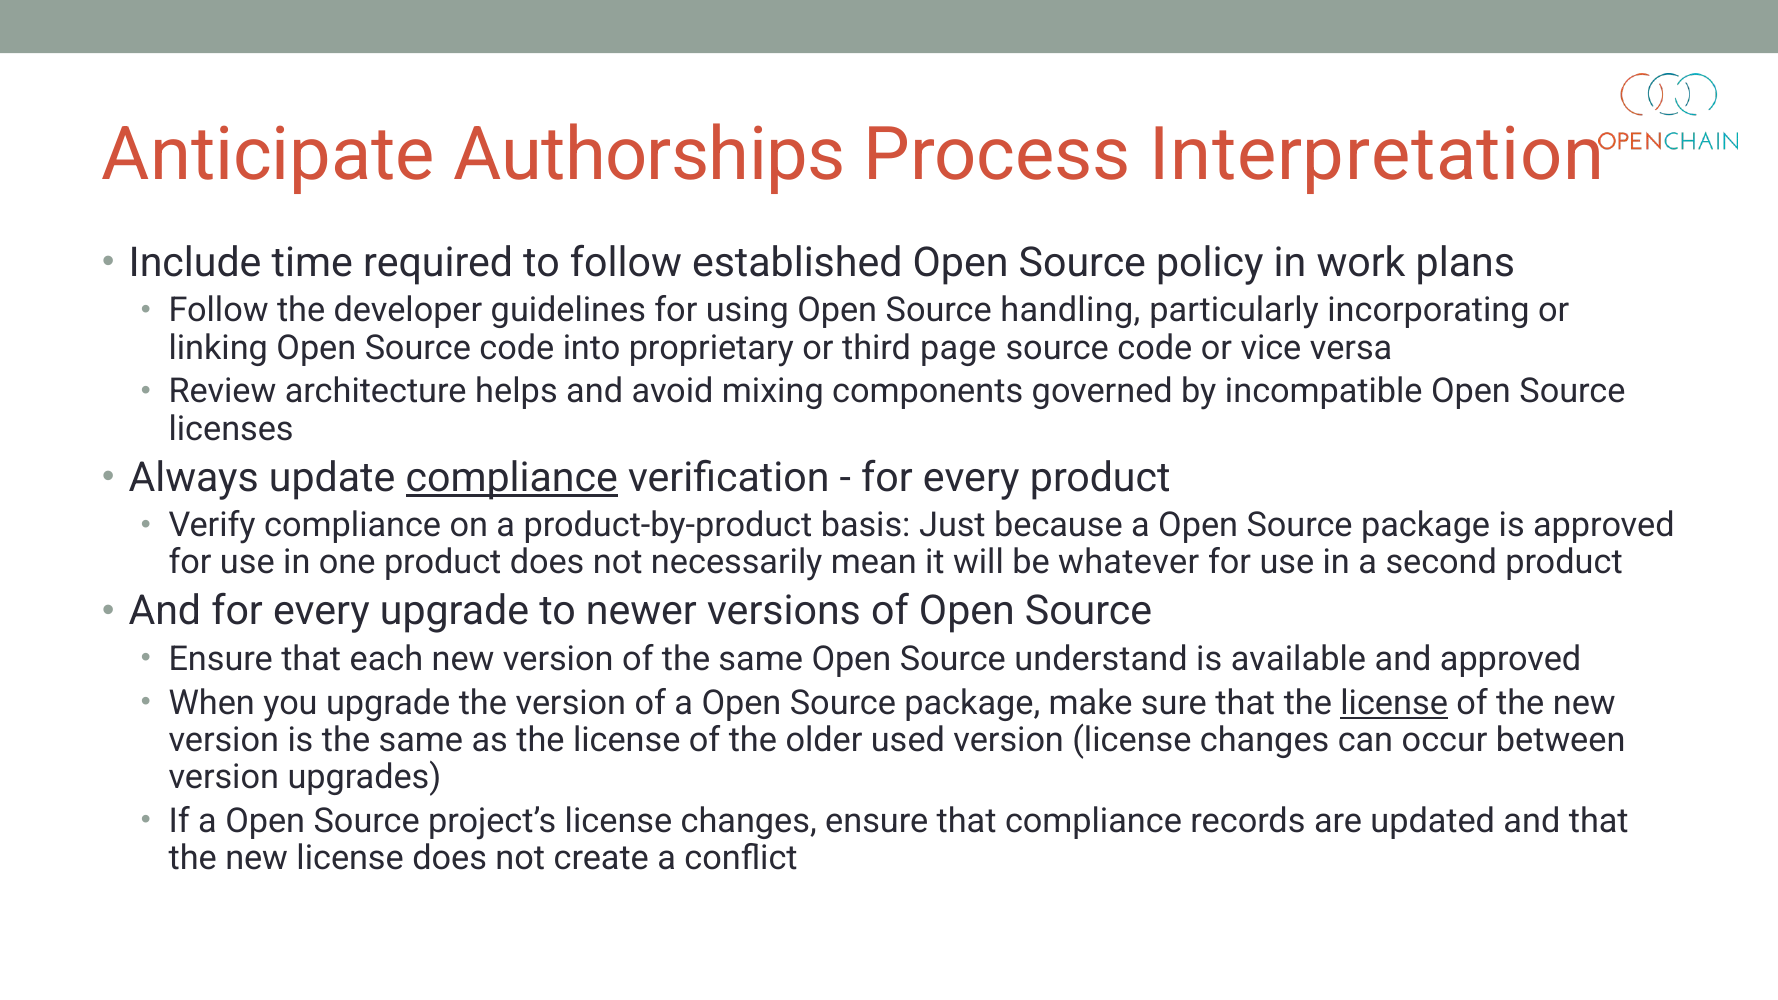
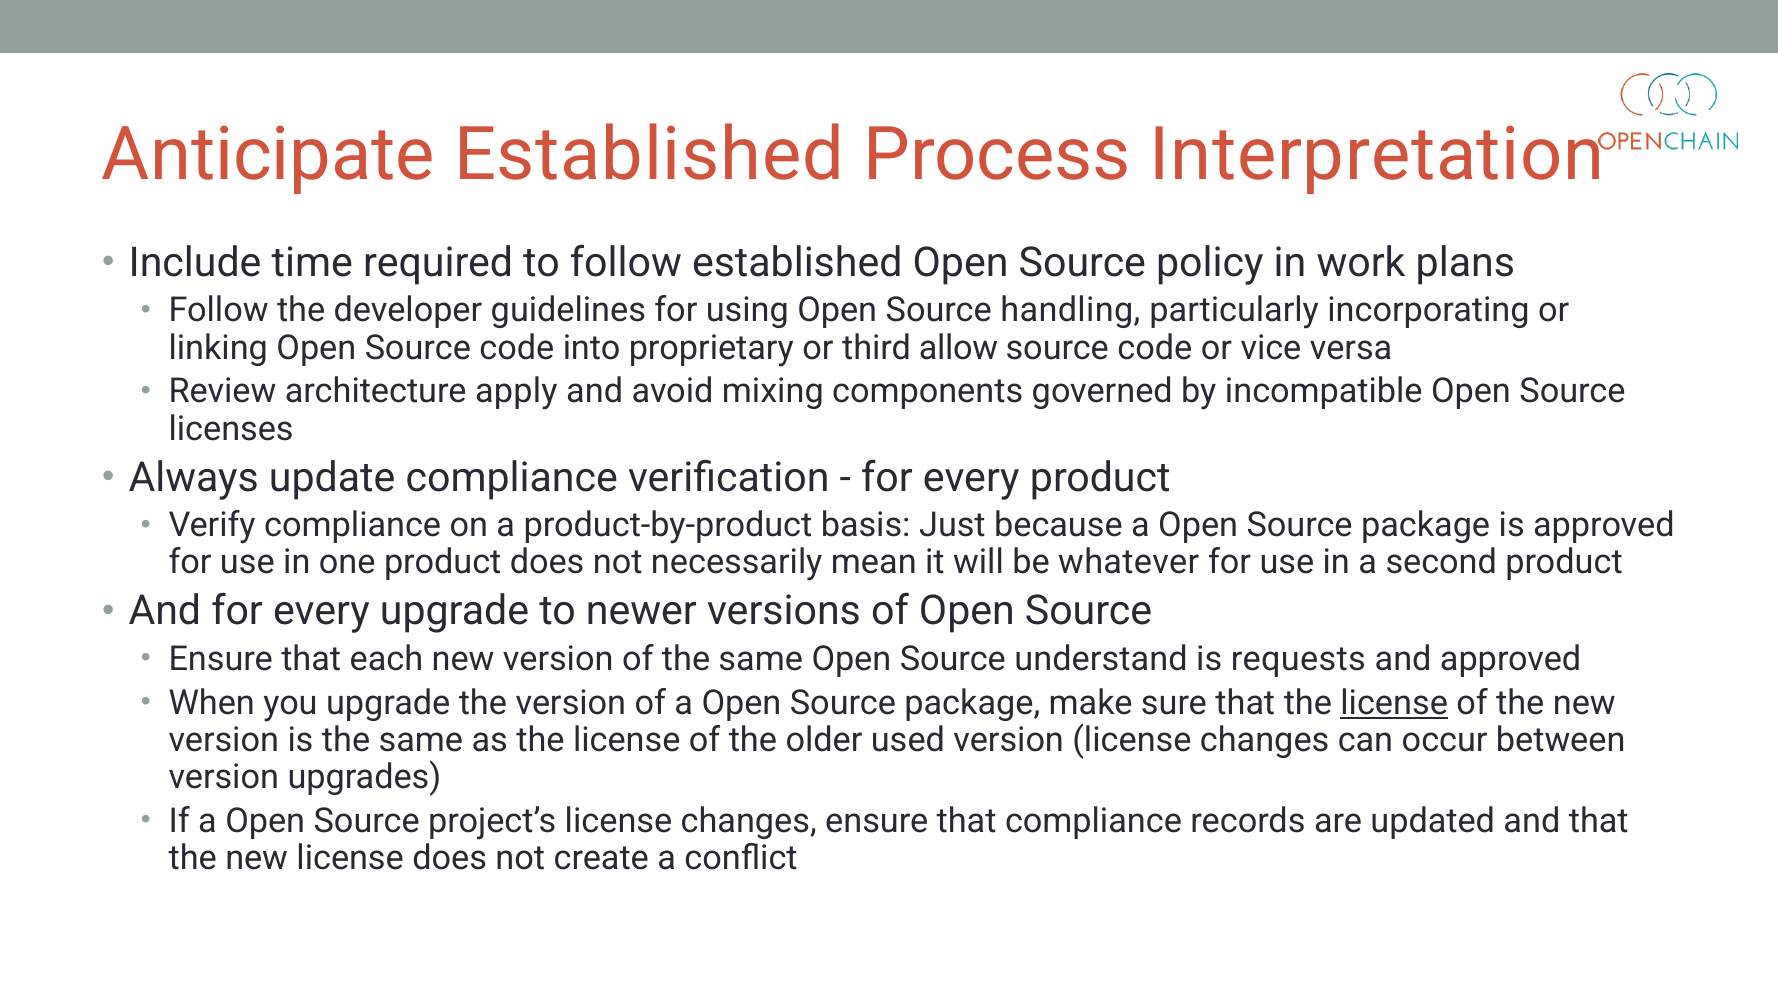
Anticipate Authorships: Authorships -> Established (649, 155)
page: page -> allow (958, 348)
helps: helps -> apply (516, 392)
compliance underline: present -> none (512, 478)
available: available -> requests (1298, 659)
